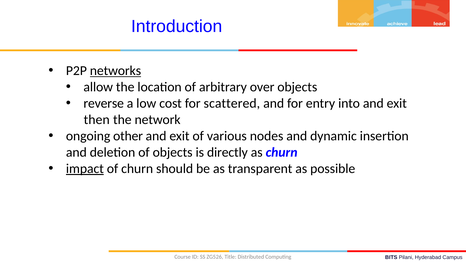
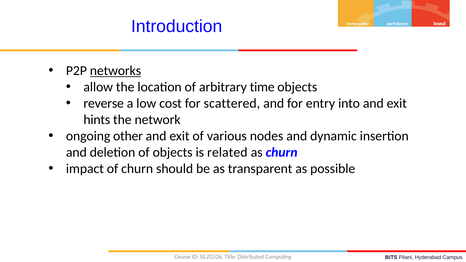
over: over -> time (262, 87)
then: then -> hints (97, 120)
directly: directly -> related (227, 152)
impact underline: present -> none (85, 169)
